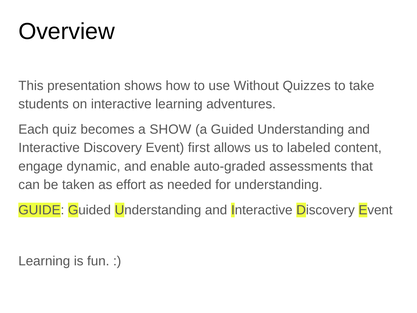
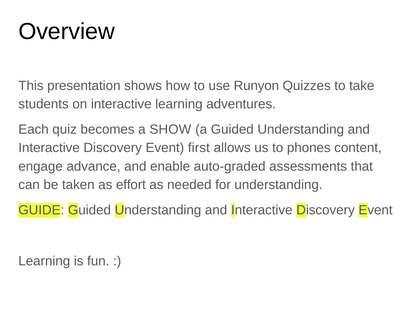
Without: Without -> Runyon (256, 86)
labeled: labeled -> phones (309, 148)
dynamic: dynamic -> advance (93, 166)
